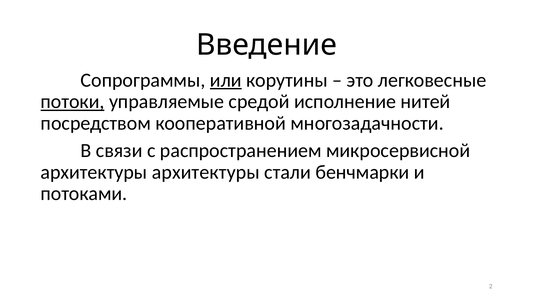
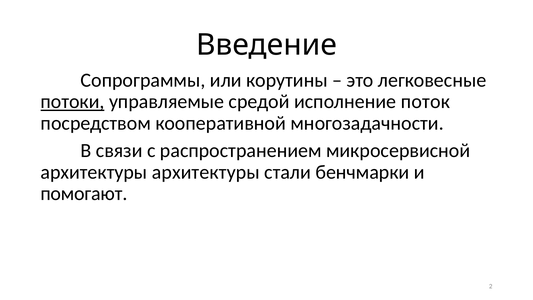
или underline: present -> none (226, 80)
нитей: нитей -> поток (425, 102)
потоками: потоками -> помогают (84, 194)
